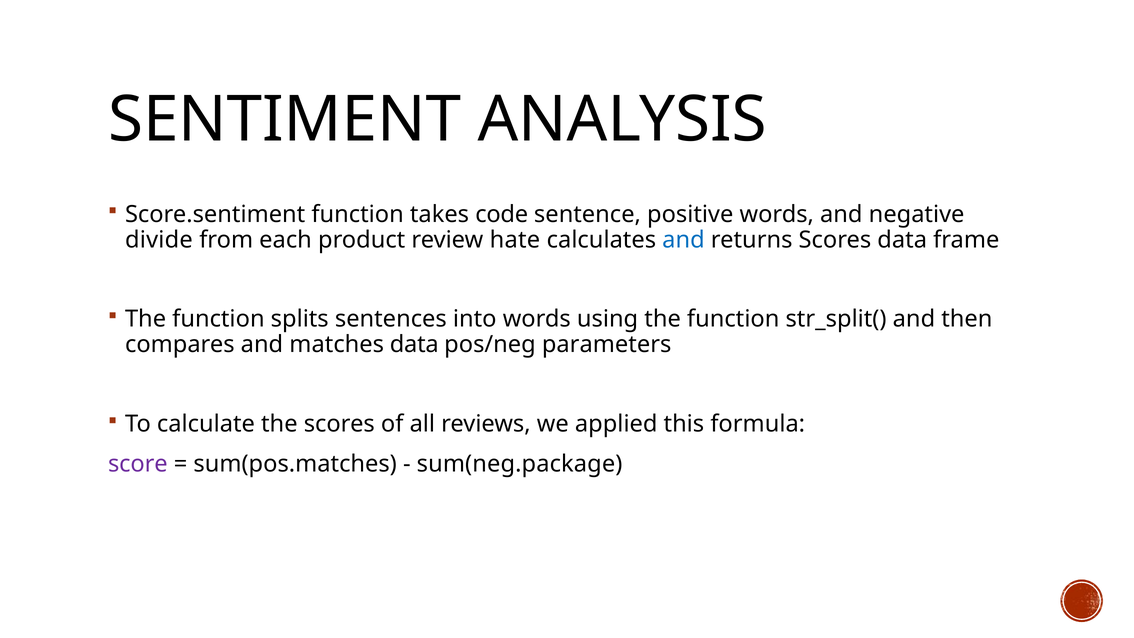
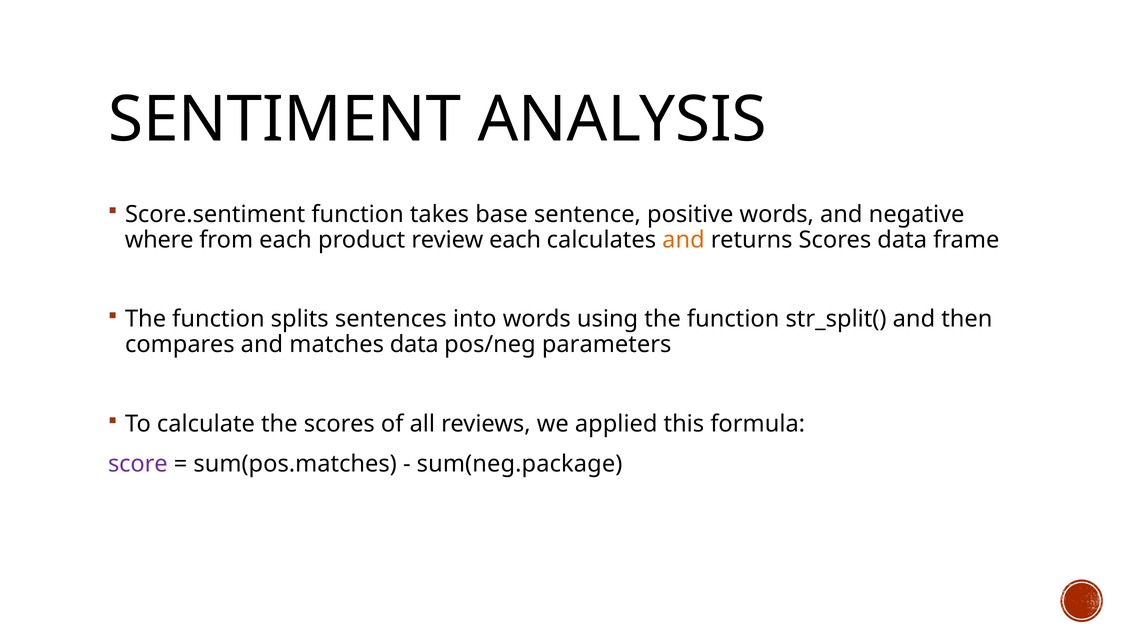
code: code -> base (502, 214)
divide: divide -> where (159, 240)
review hate: hate -> each (515, 240)
and colour: blue -> orange (683, 240)
